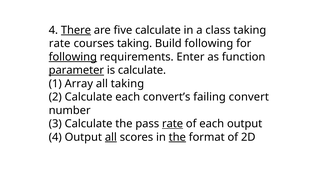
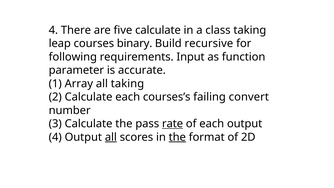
There underline: present -> none (76, 30)
rate: rate -> leap (60, 43)
courses taking: taking -> binary (135, 43)
Build following: following -> recursive (209, 43)
following underline: present -> none (73, 57)
Enter: Enter -> Input (191, 57)
parameter underline: present -> none (76, 70)
is calculate: calculate -> accurate (142, 70)
convert’s: convert’s -> courses’s (167, 97)
